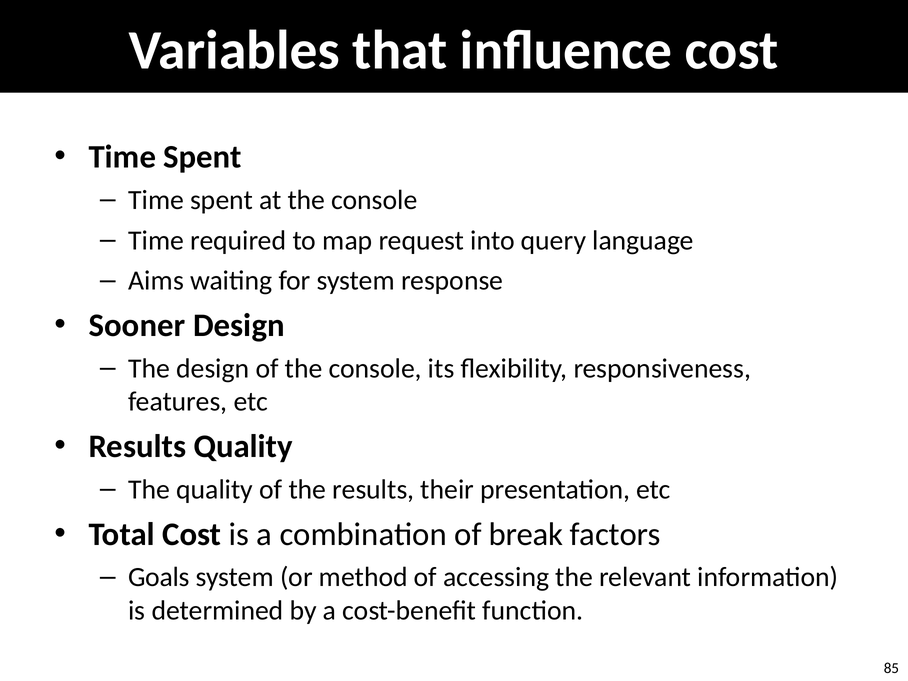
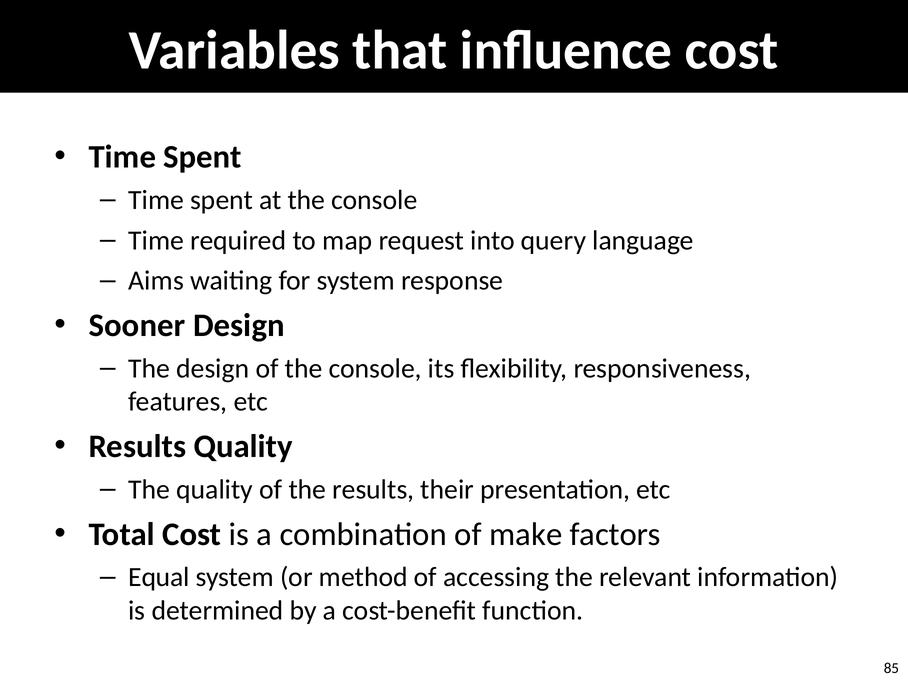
break: break -> make (526, 534)
Goals: Goals -> Equal (159, 577)
